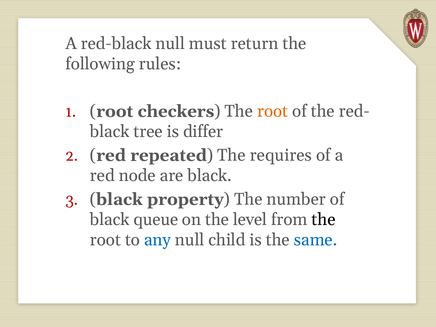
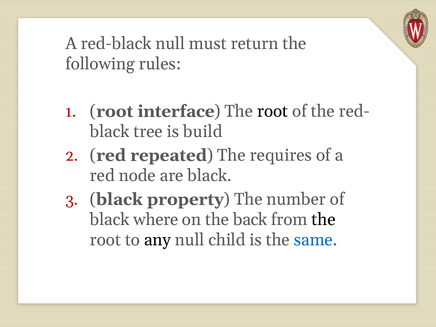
checkers: checkers -> interface (176, 111)
root colour: orange -> black (273, 111)
differ: differ -> build (203, 132)
queue: queue -> where (156, 220)
level: level -> back (250, 220)
any colour: blue -> black (157, 240)
